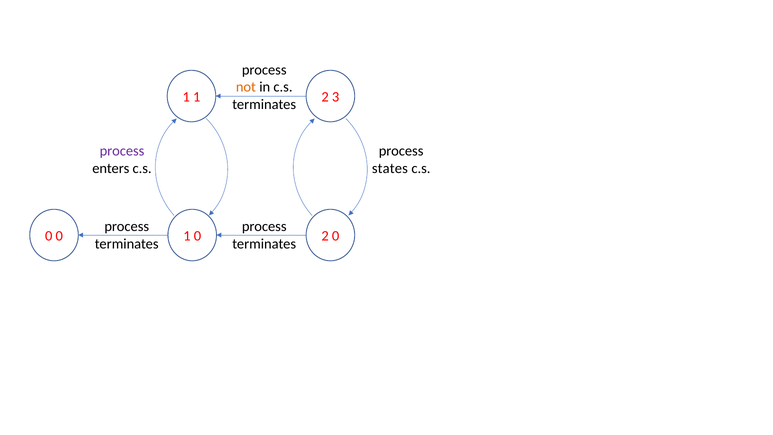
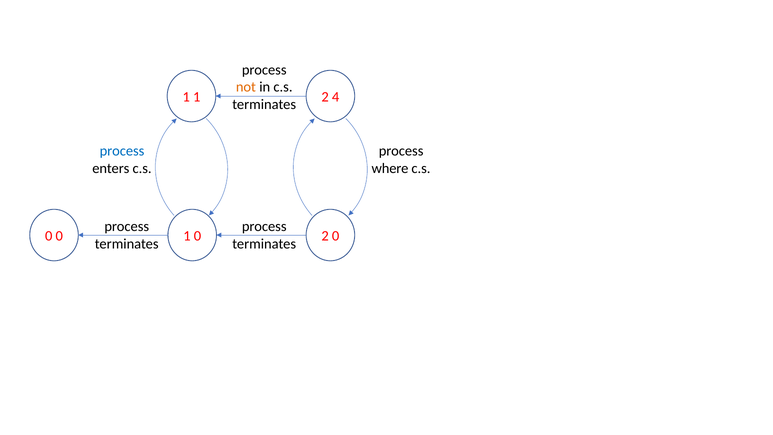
3: 3 -> 4 (336, 97)
process colour: purple -> blue (122, 151)
states: states -> where (390, 168)
